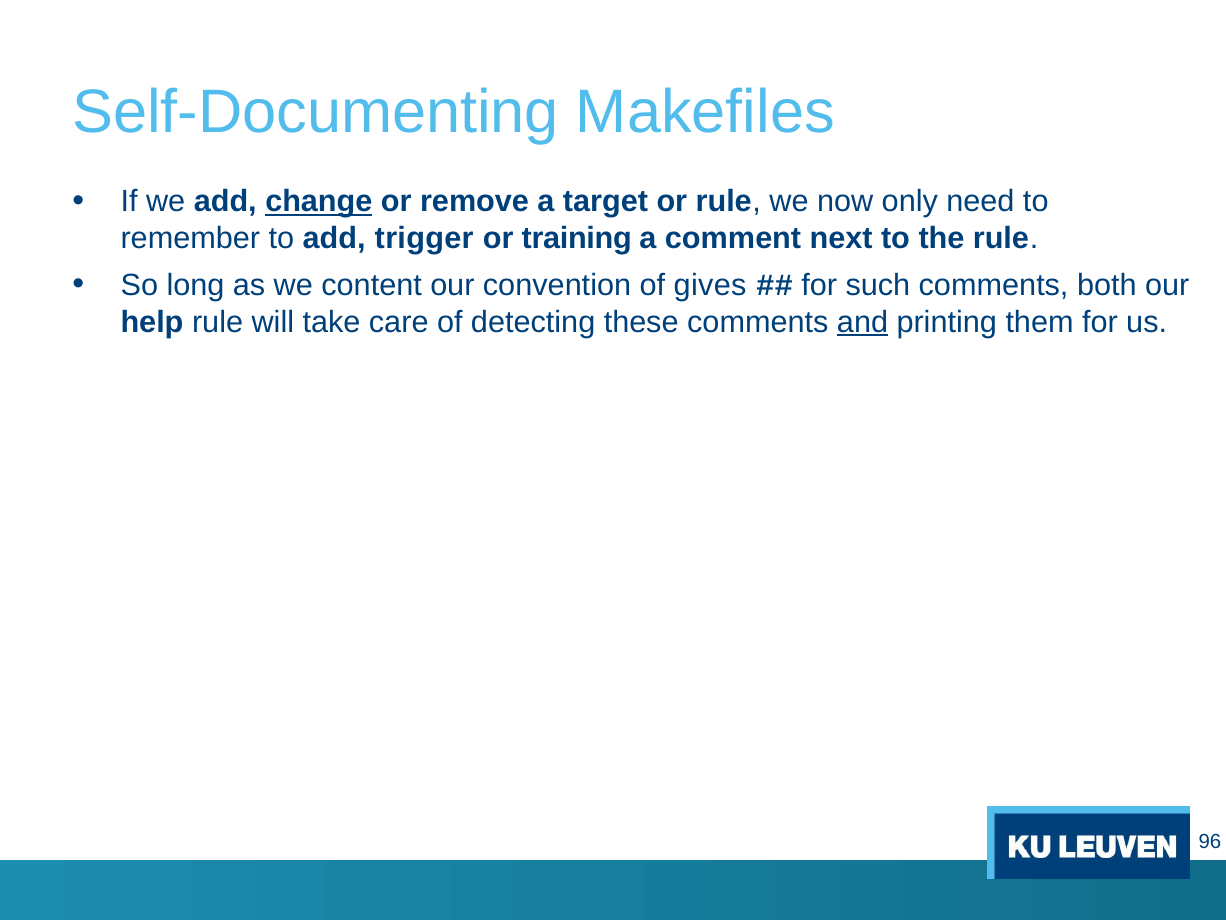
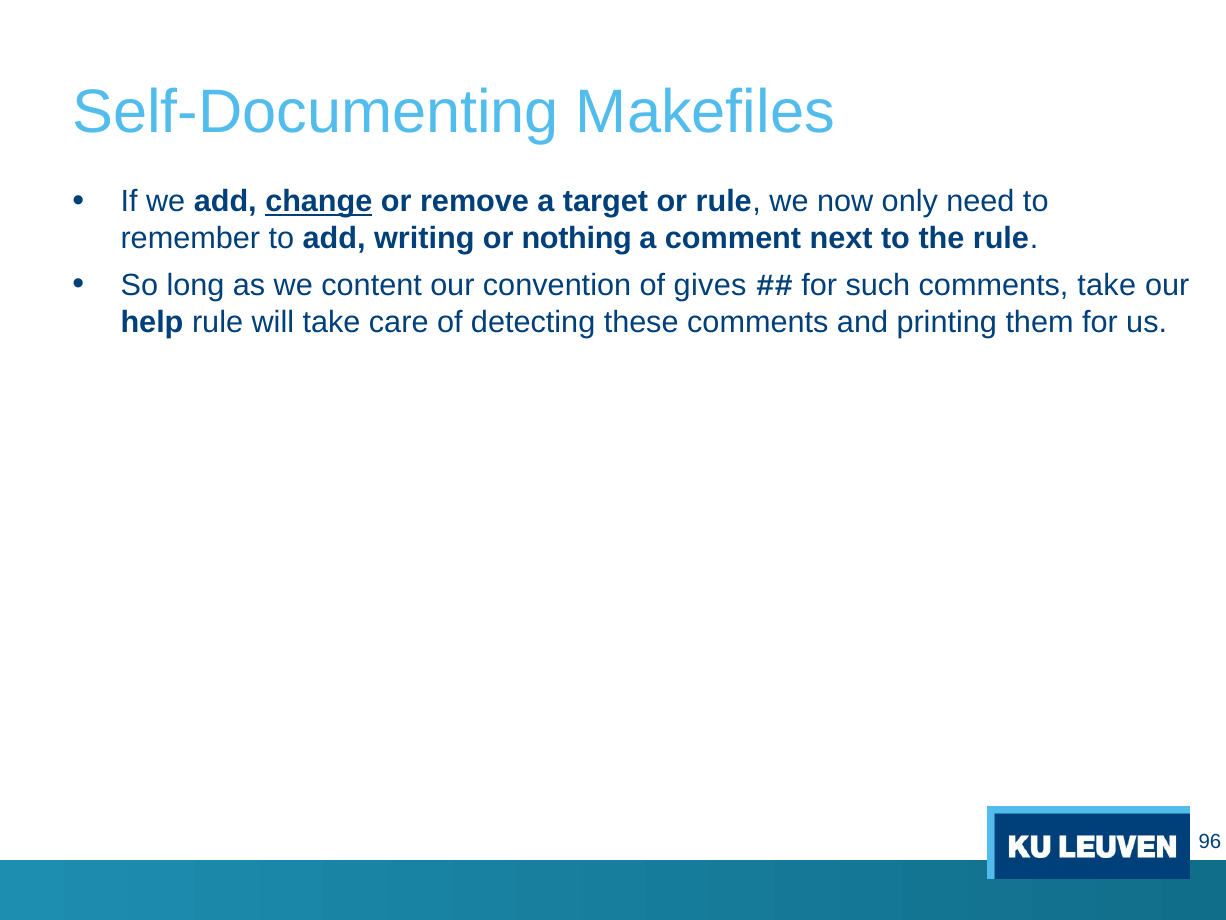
trigger: trigger -> writing (424, 238)
training: training -> nothing (577, 238)
comments both: both -> take (1107, 285)
and underline: present -> none (863, 322)
